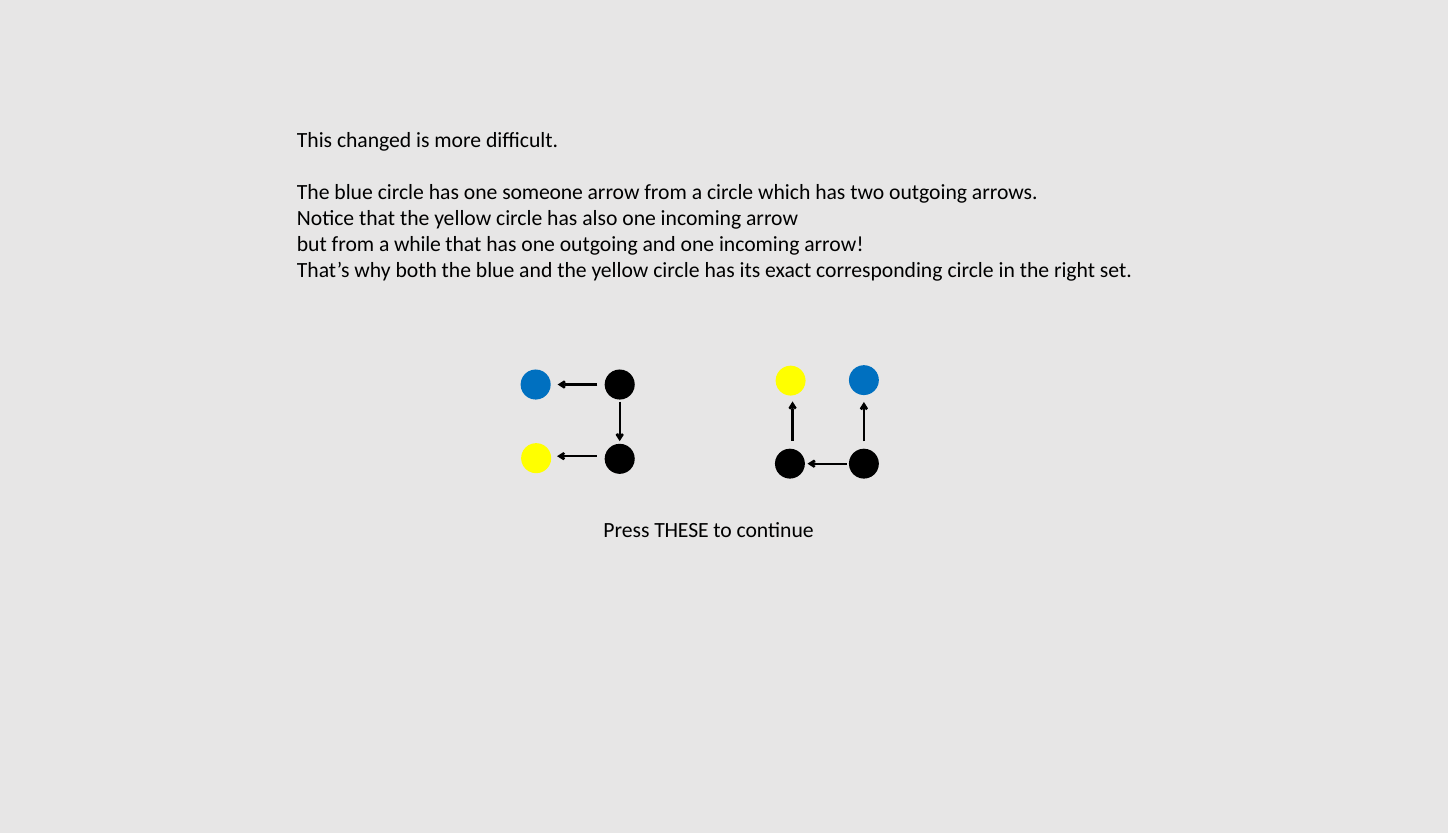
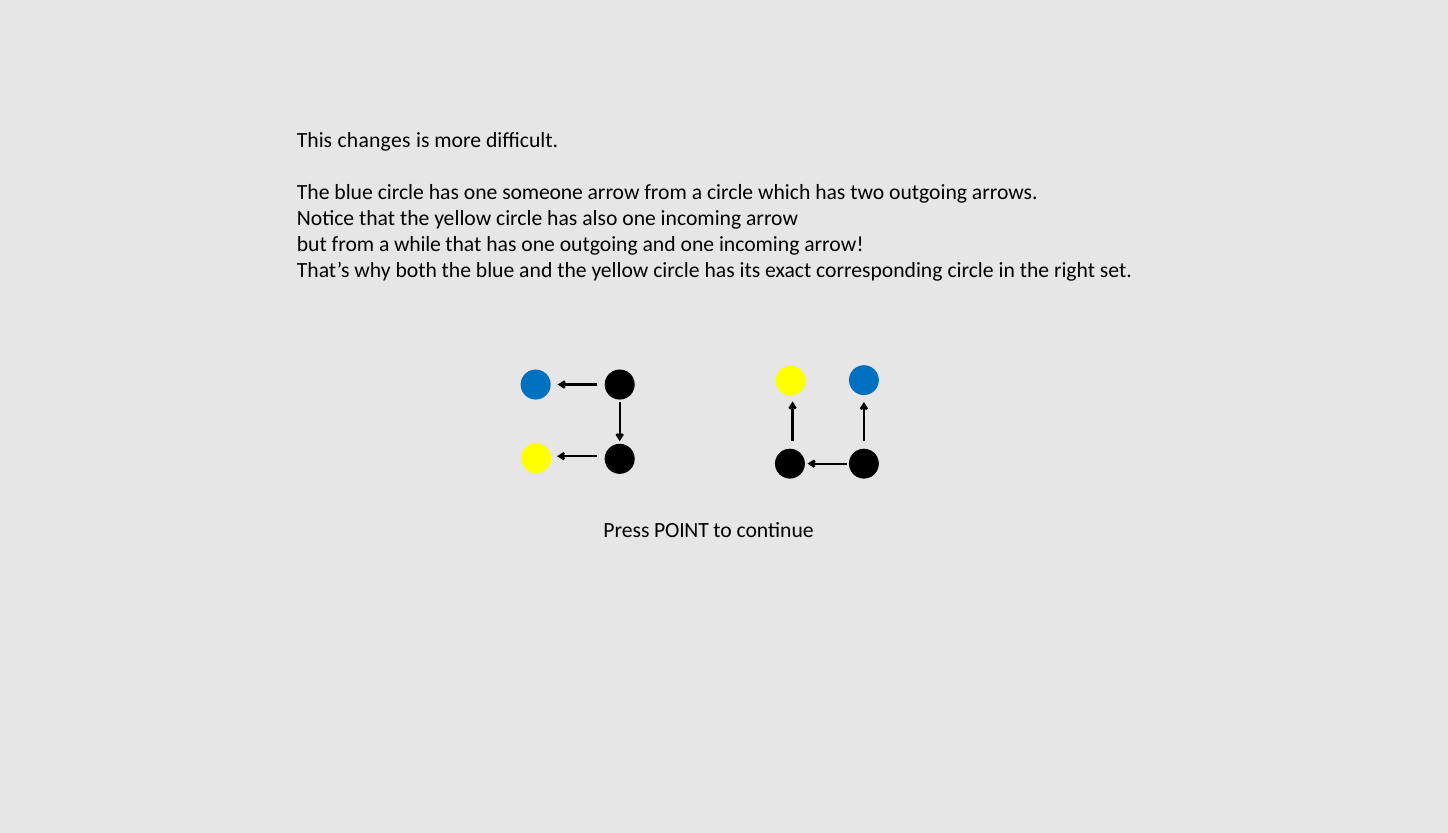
changed: changed -> changes (374, 141)
THESE: THESE -> POINT (681, 531)
